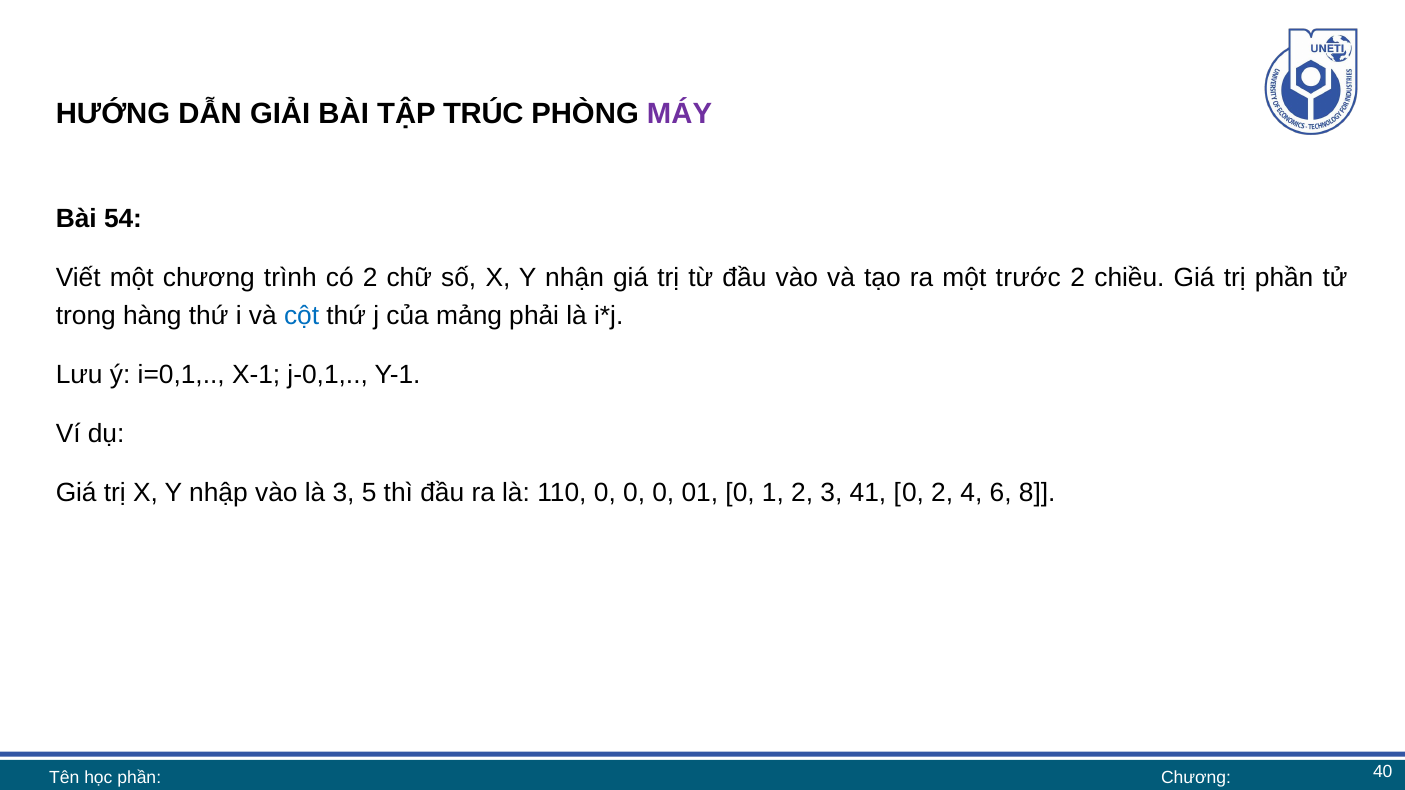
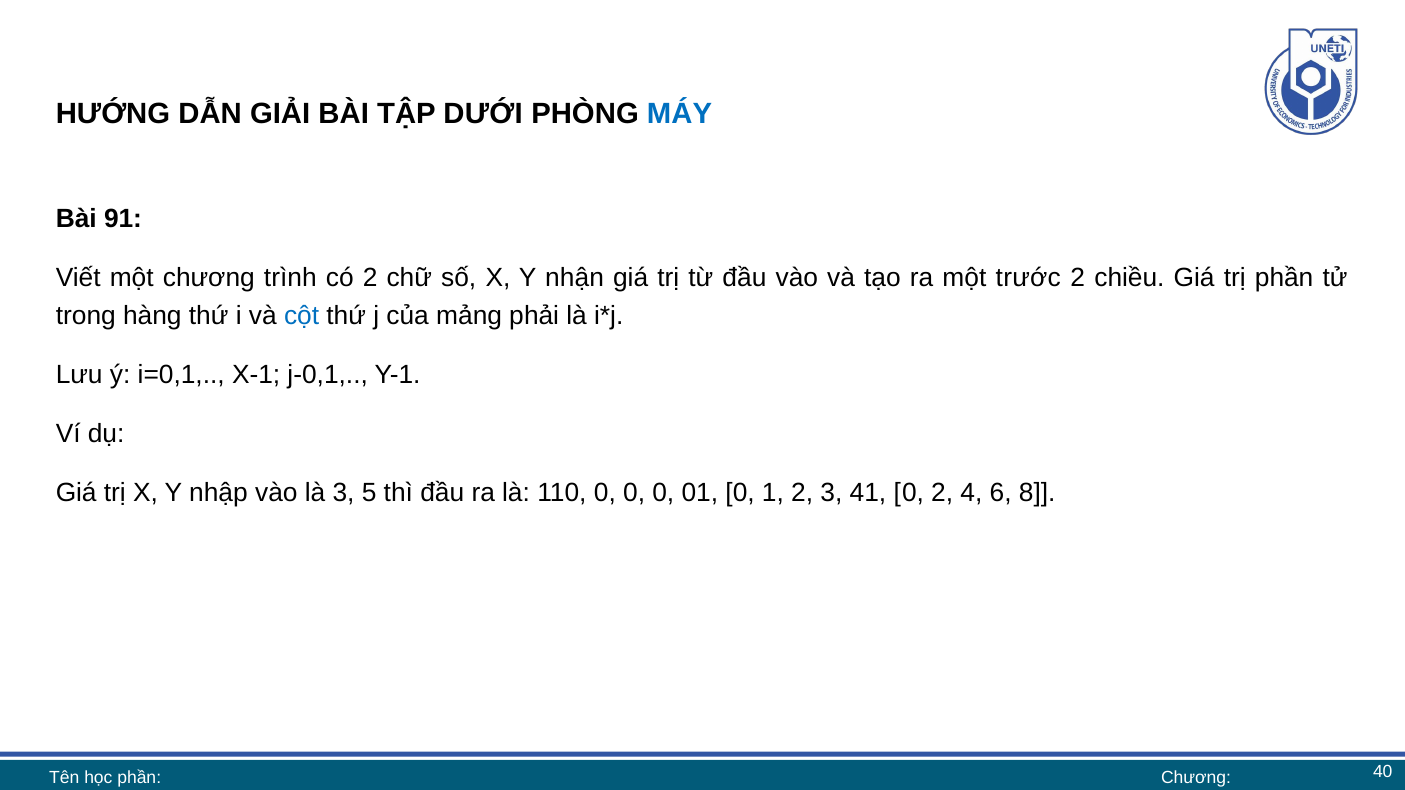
TRÚC: TRÚC -> DƯỚI (483, 114)
MÁY colour: purple -> blue (680, 114)
54: 54 -> 91 (123, 219)
